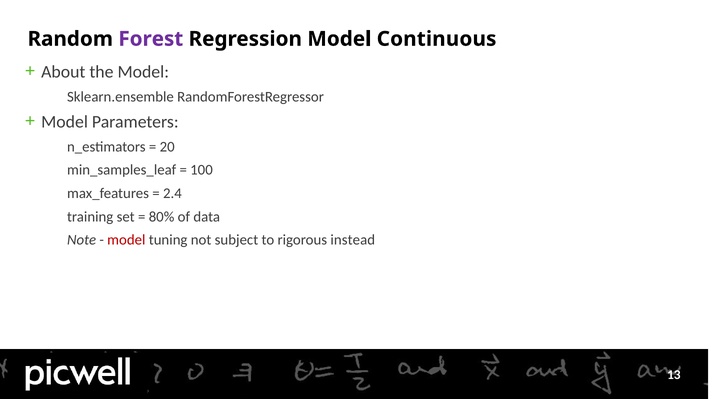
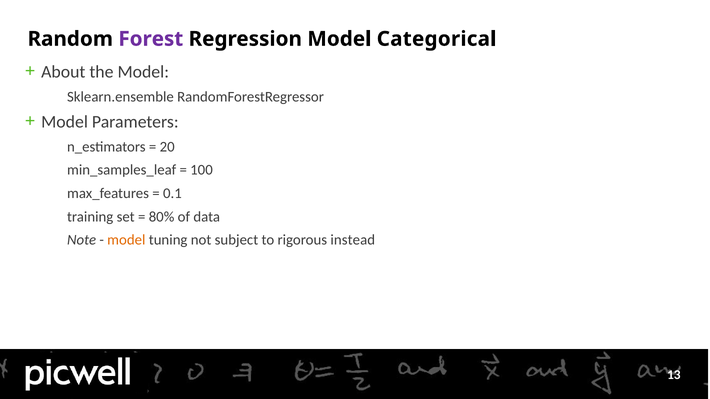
Continuous: Continuous -> Categorical (437, 39)
2.4: 2.4 -> 0.1 (172, 194)
model colour: red -> orange (126, 240)
